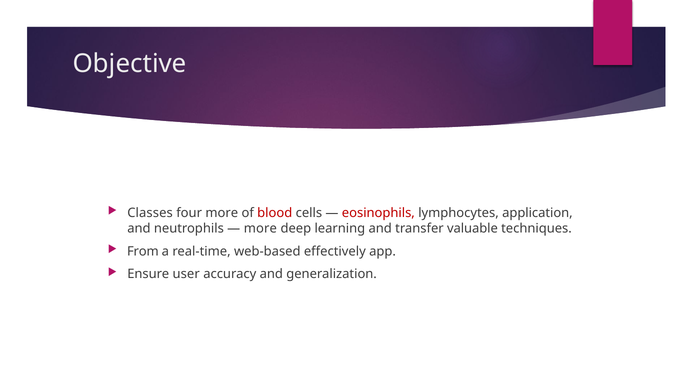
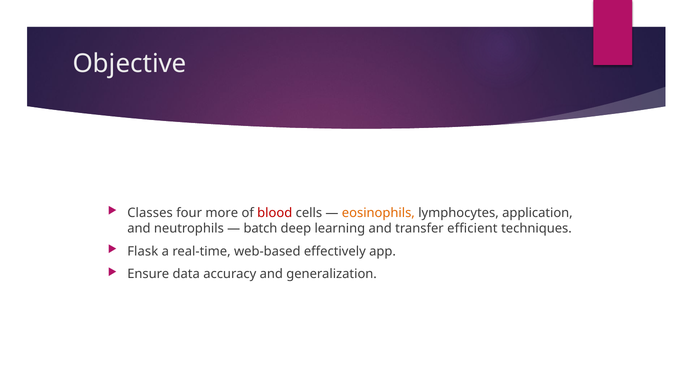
eosinophils colour: red -> orange (378, 213)
more: more -> batch (260, 228)
valuable: valuable -> efficient (472, 228)
From: From -> Flask (143, 251)
user: user -> data (186, 274)
